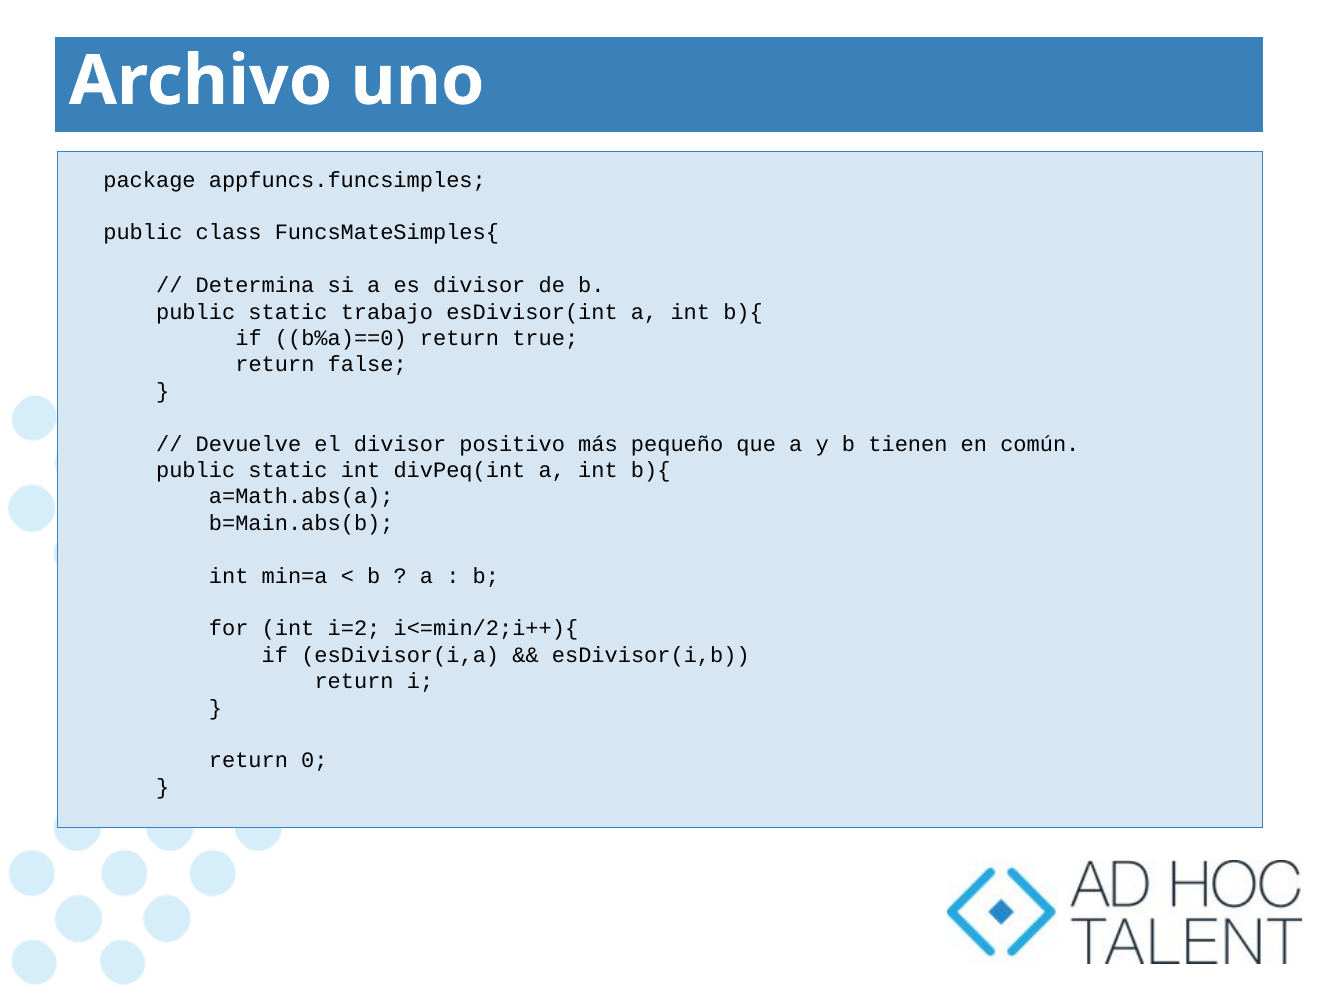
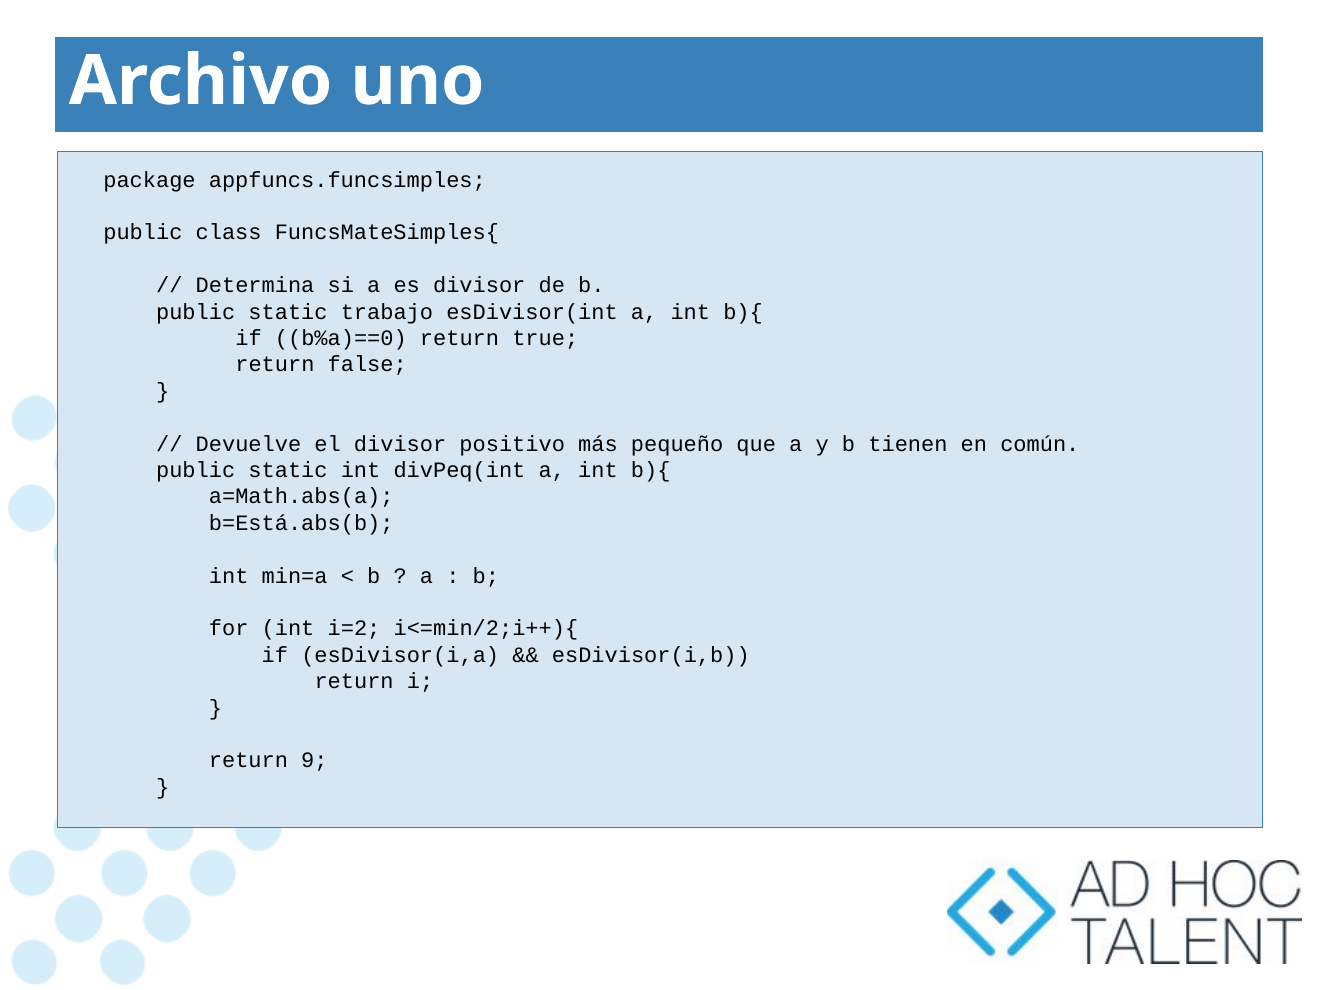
b=Main.abs(b: b=Main.abs(b -> b=Está.abs(b (301, 523)
0: 0 -> 9 (314, 761)
